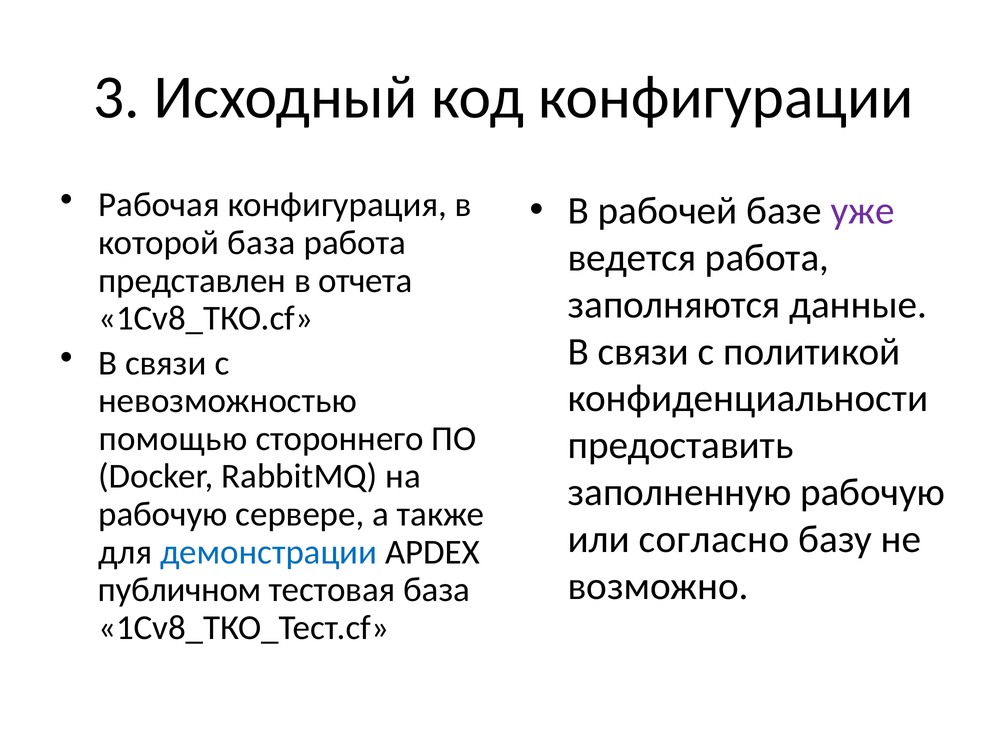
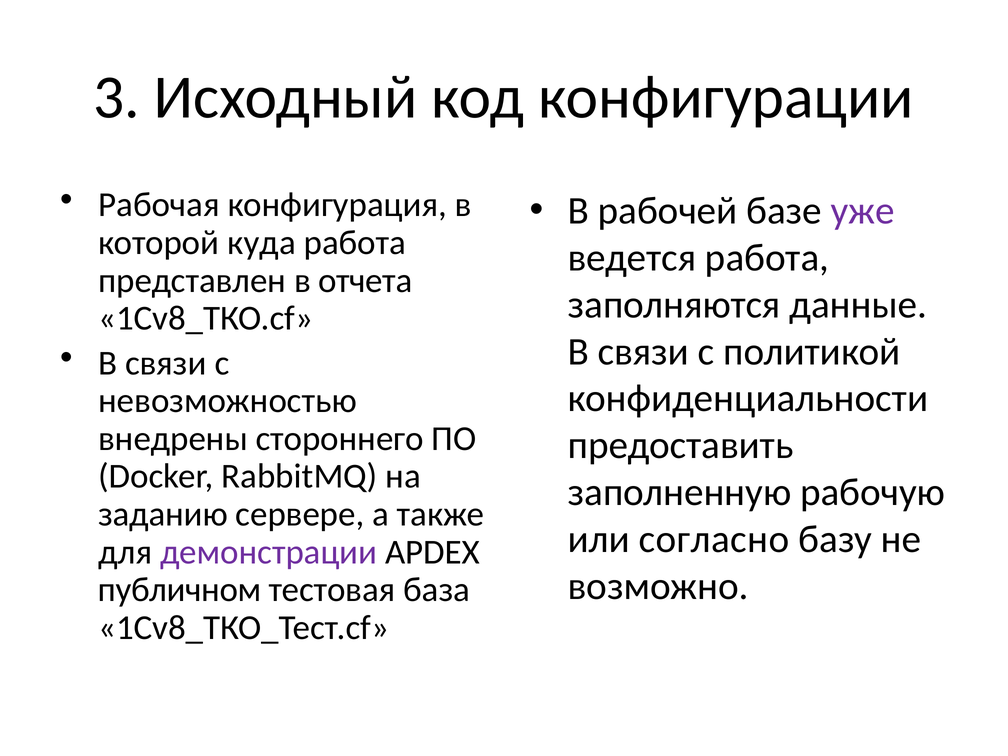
которой база: база -> куда (262, 243)
помощью: помощью -> внедрены (173, 439)
рабочую: рабочую -> заданию (163, 514)
демонстрации colour: blue -> purple (269, 552)
